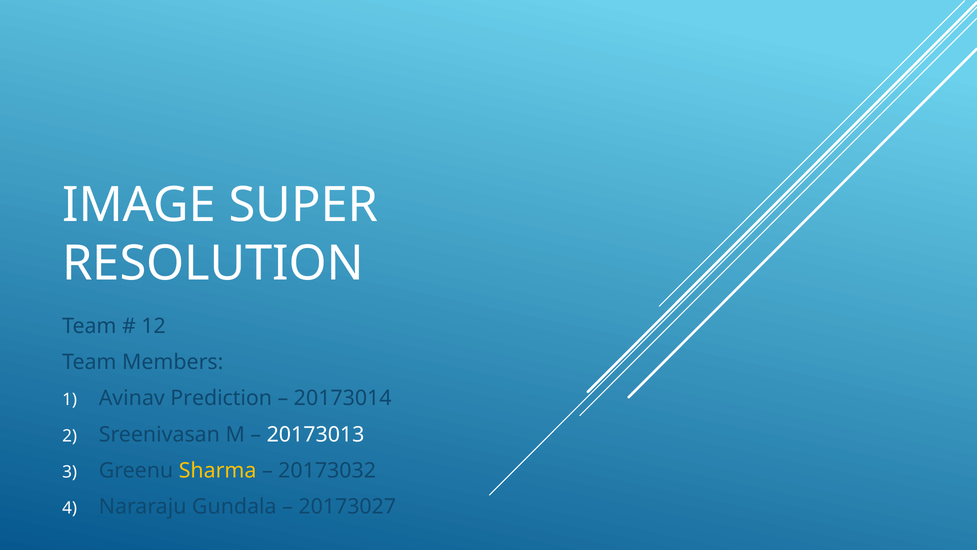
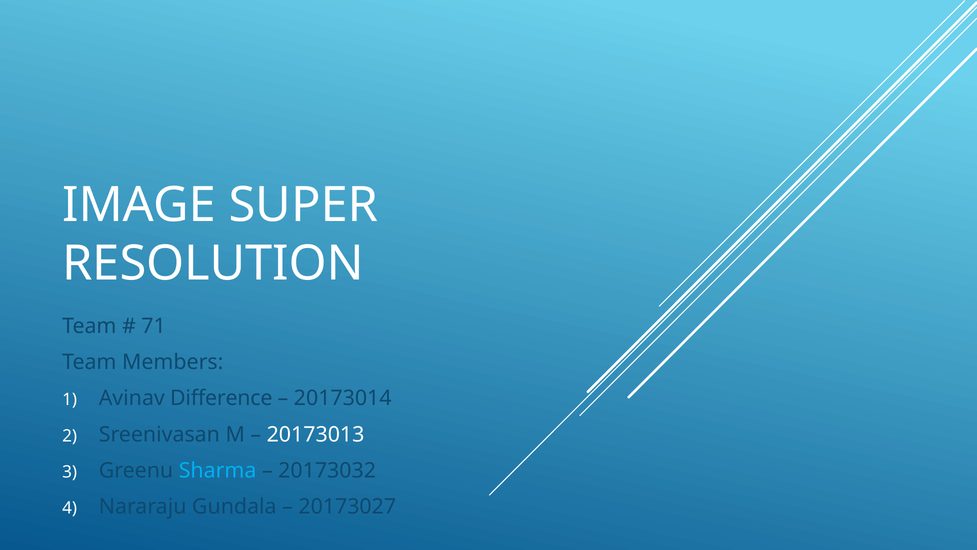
12: 12 -> 71 (154, 326)
Prediction: Prediction -> Difference (221, 398)
Sharma colour: yellow -> light blue (218, 470)
